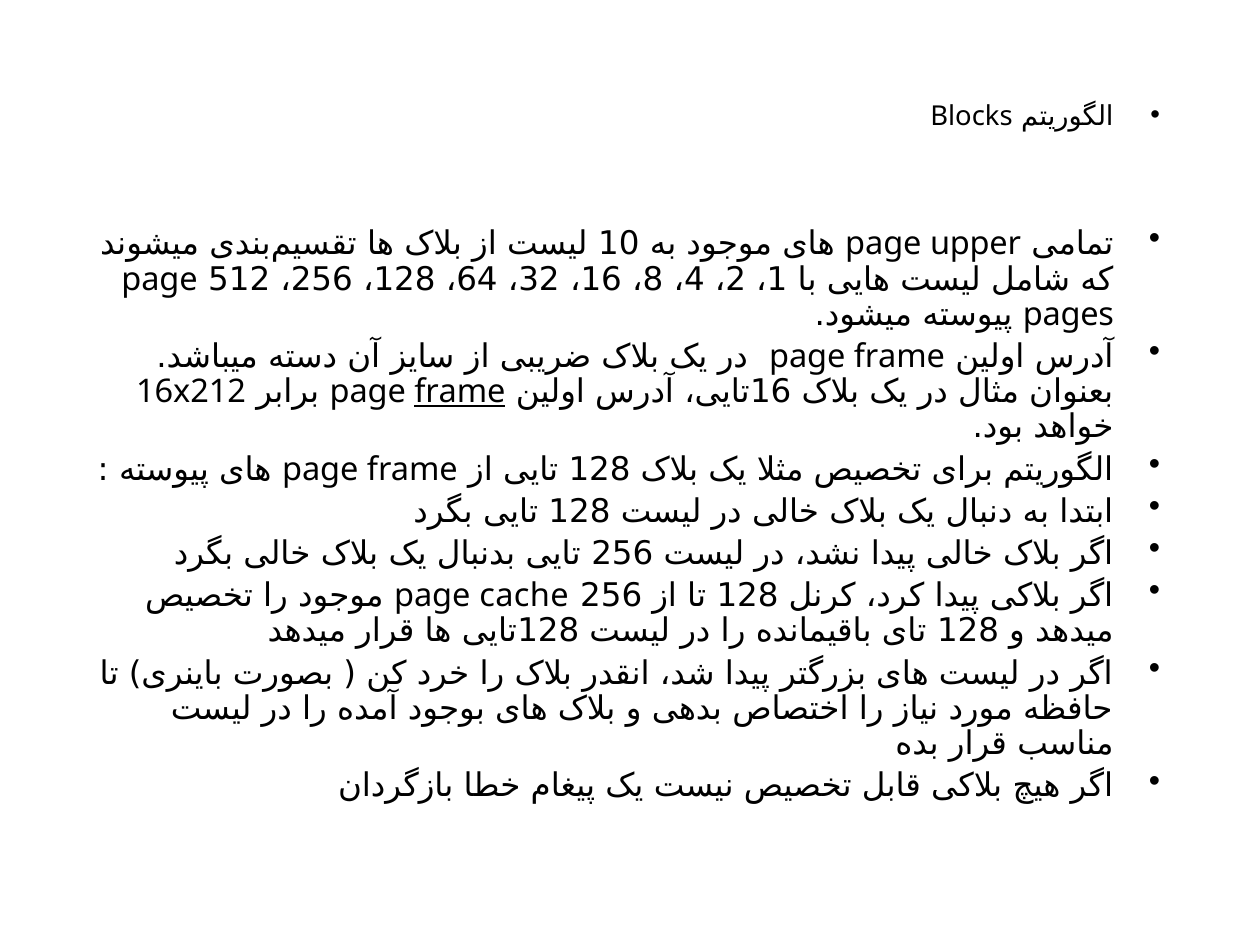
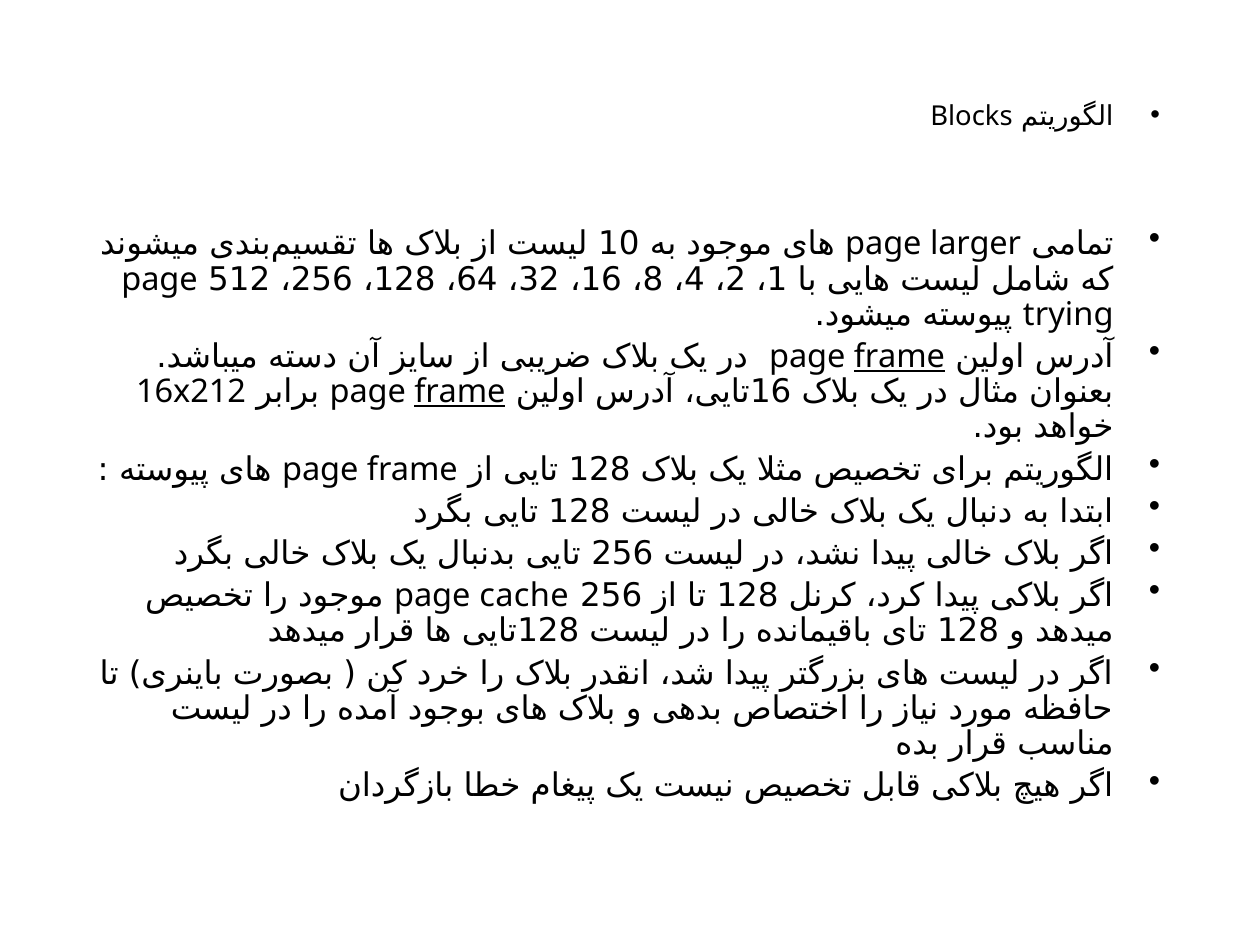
upper: upper -> larger (976, 244)
pages: pages -> trying (1068, 314)
frame underline: none -> present (899, 356)
